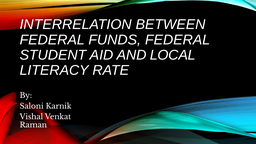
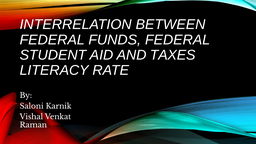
LOCAL: LOCAL -> TAXES (173, 55)
